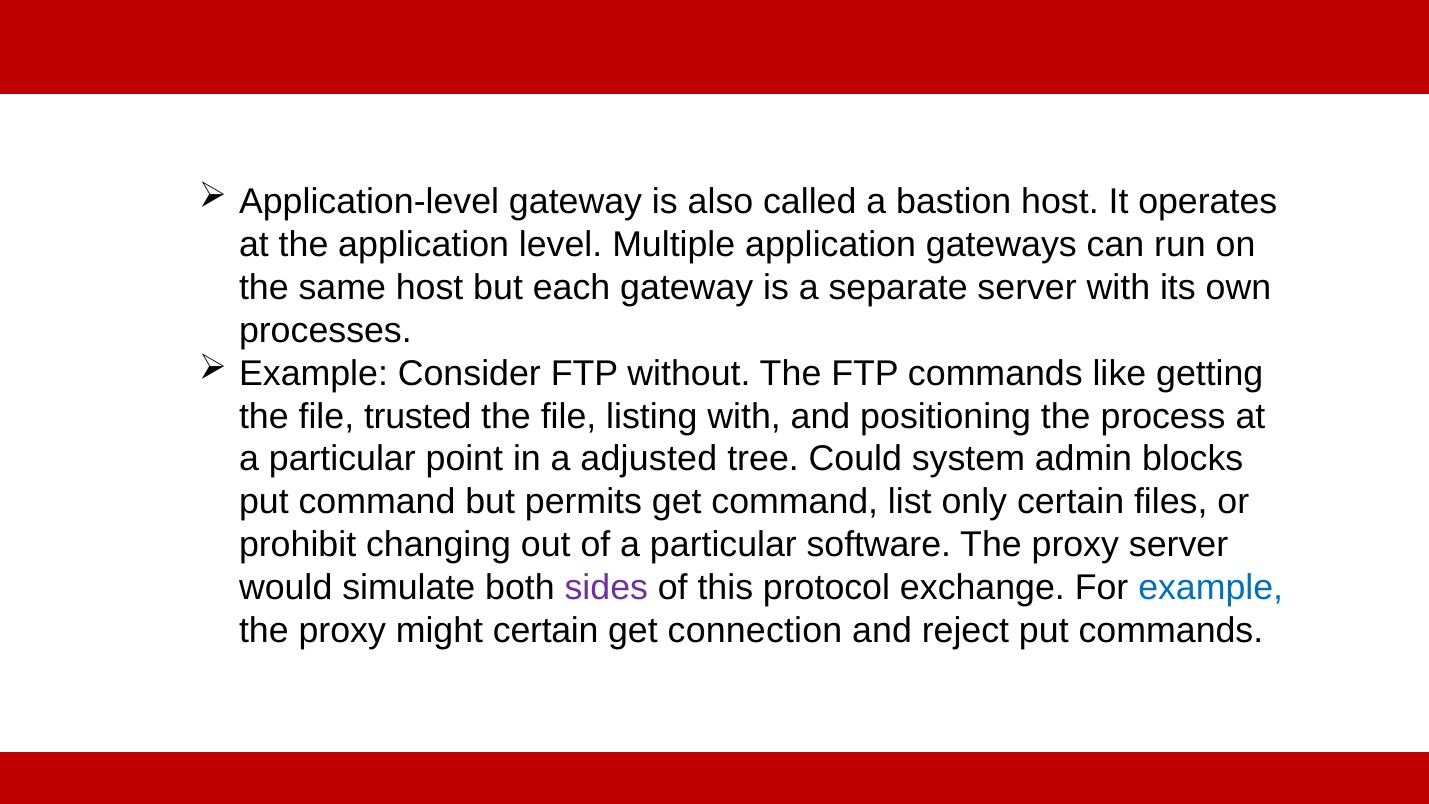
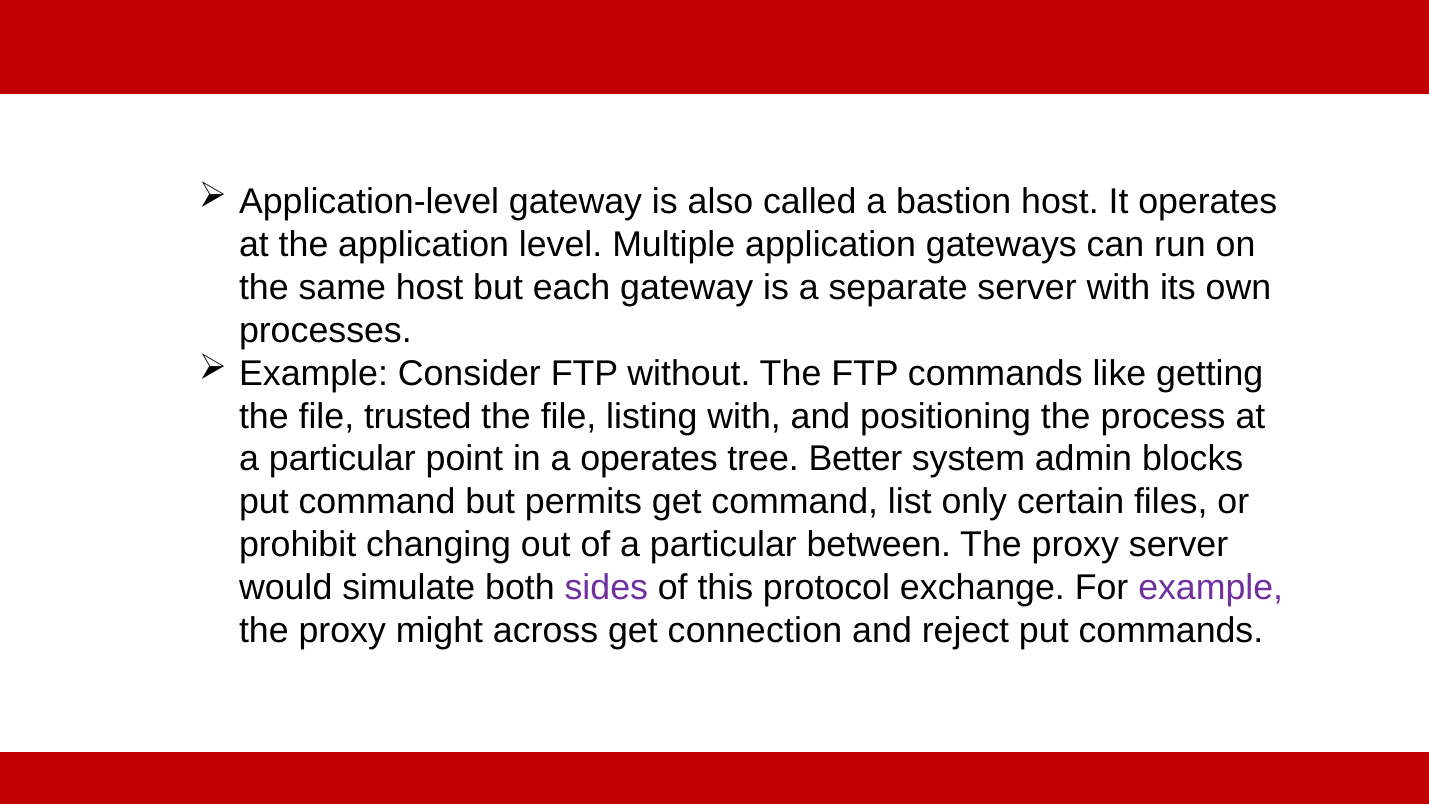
a adjusted: adjusted -> operates (649, 459)
Could: Could -> Better (855, 459)
software: software -> between (879, 545)
example colour: blue -> purple (1211, 588)
might certain: certain -> across (546, 630)
